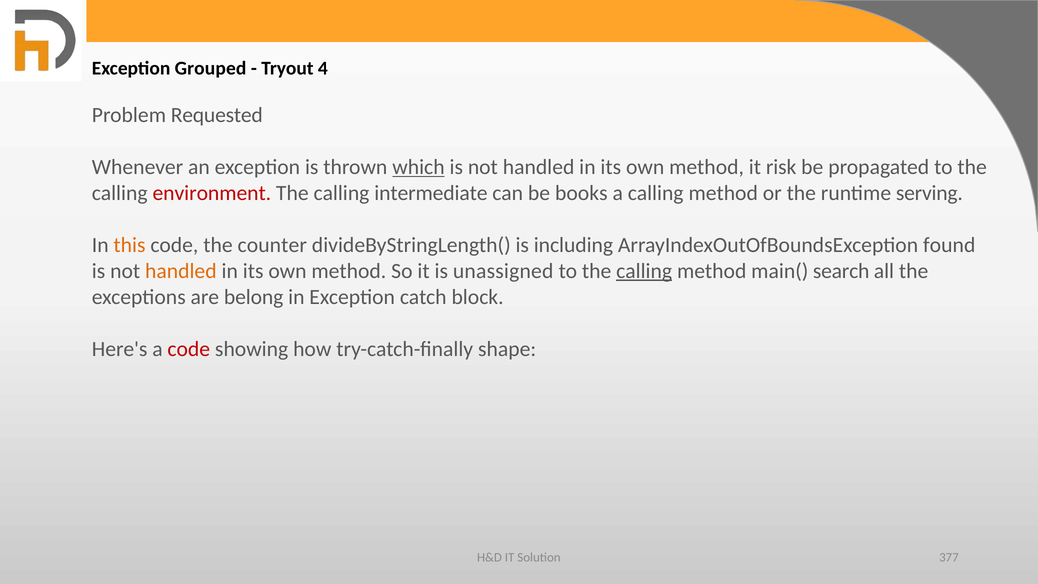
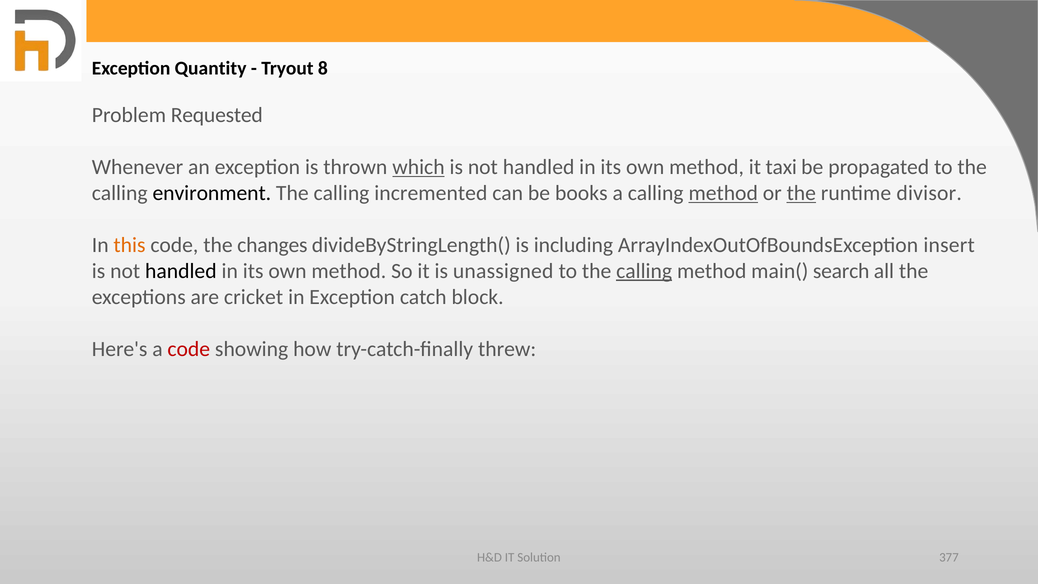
Grouped: Grouped -> Quantity (211, 69)
4: 4 -> 8 (323, 69)
risk: risk -> taxi (781, 167)
environment colour: red -> black (212, 193)
intermediate: intermediate -> incremented (431, 193)
method underline: none -> present (723, 193)
the underline: none -> present (801, 193)
serving: serving -> divisor (929, 193)
counter: counter -> changes (272, 245)
found: found -> insert (949, 245)
handled colour: orange -> black (181, 271)
belong: belong -> cricket (254, 297)
shape: shape -> threw (507, 349)
